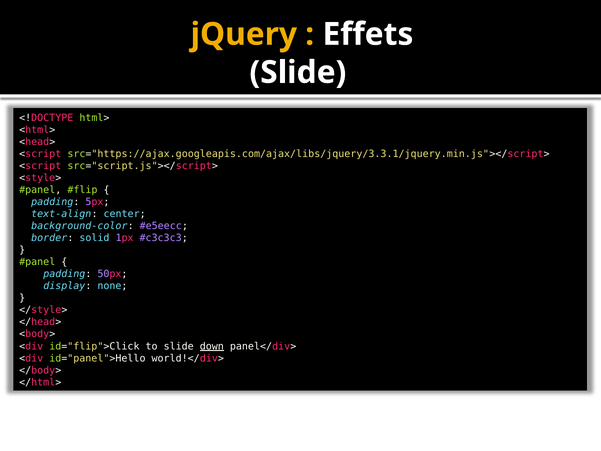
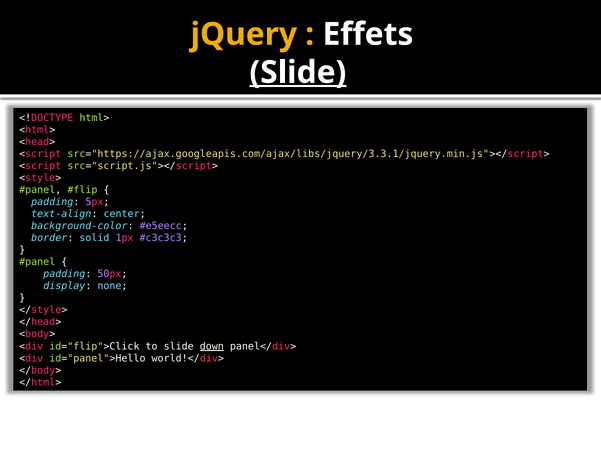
Slide underline: none -> present (298, 72)
